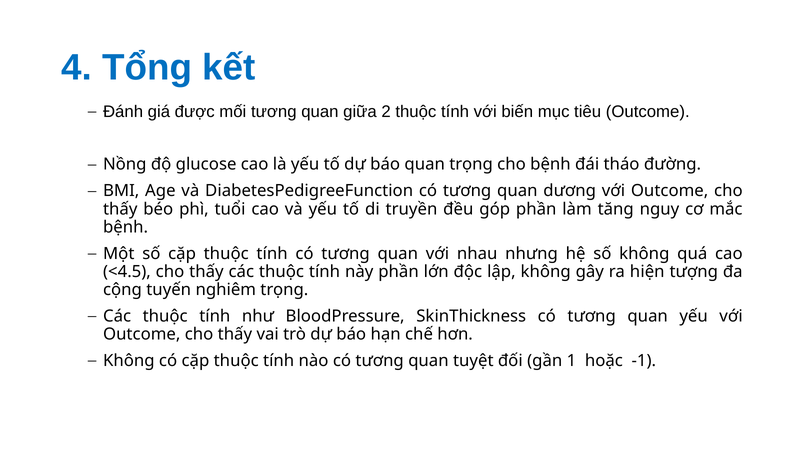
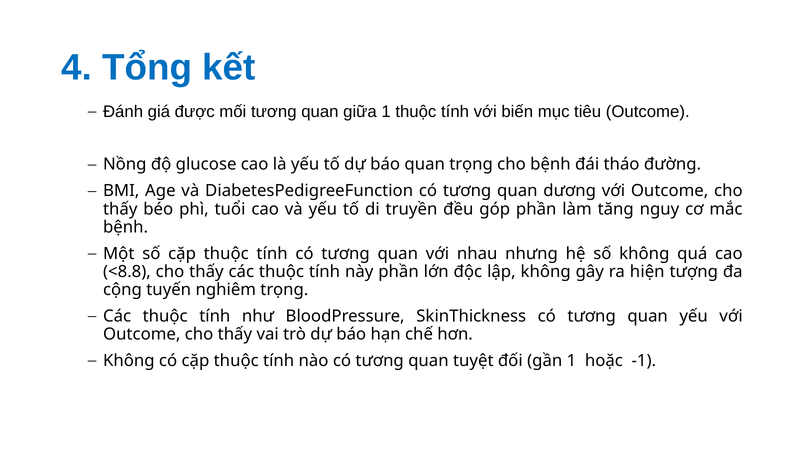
giữa 2: 2 -> 1 (386, 112)
<4.5: <4.5 -> <8.8 (127, 272)
